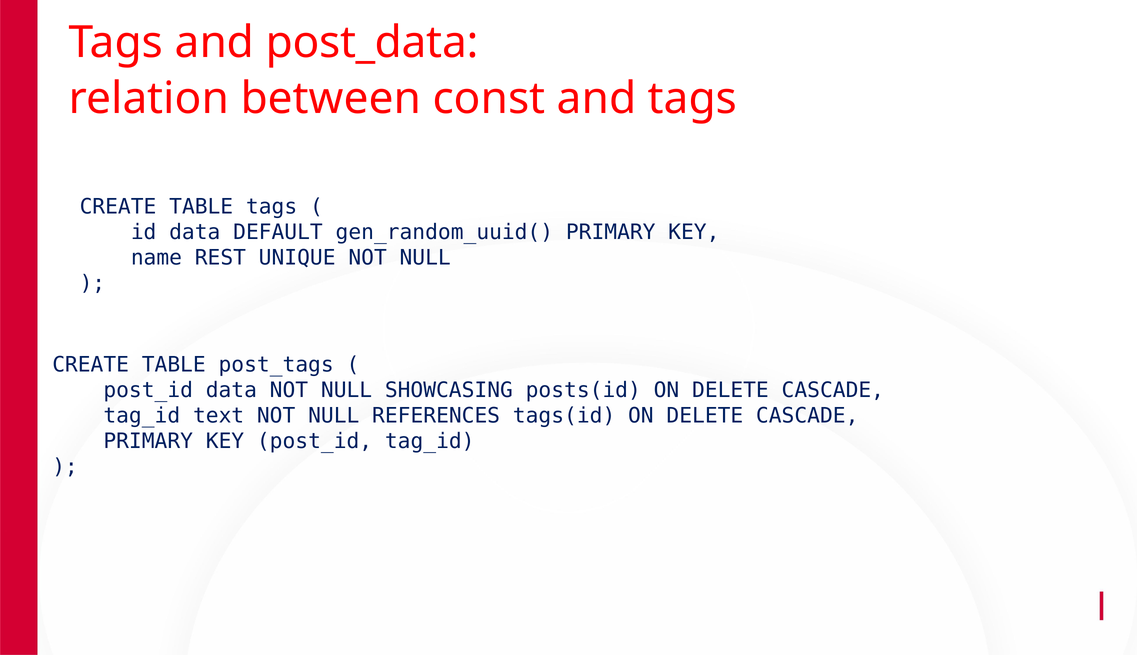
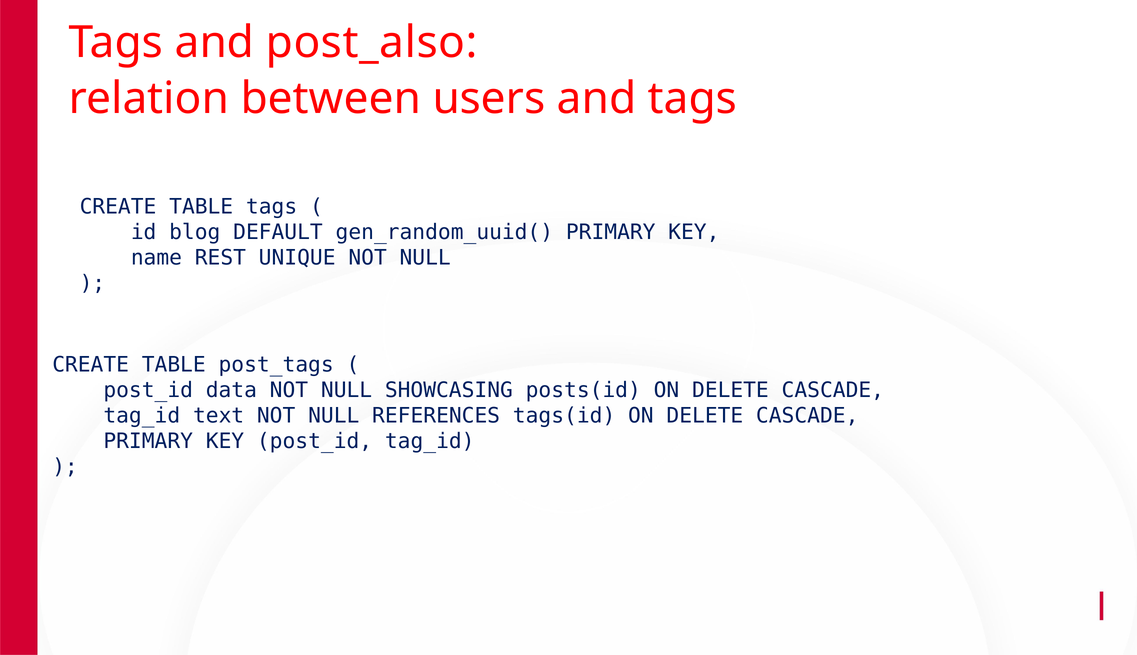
post_data: post_data -> post_also (372, 42)
const: const -> users (489, 98)
id data: data -> blog (195, 232)
